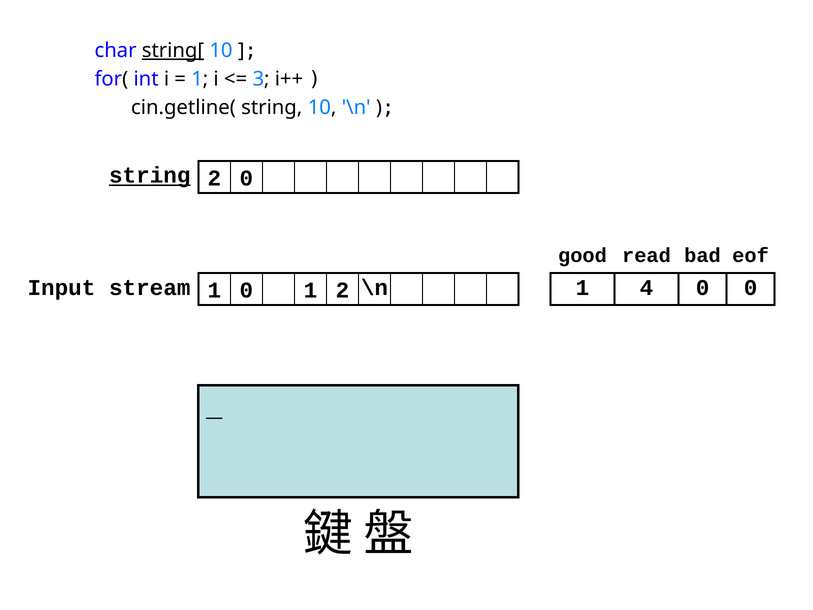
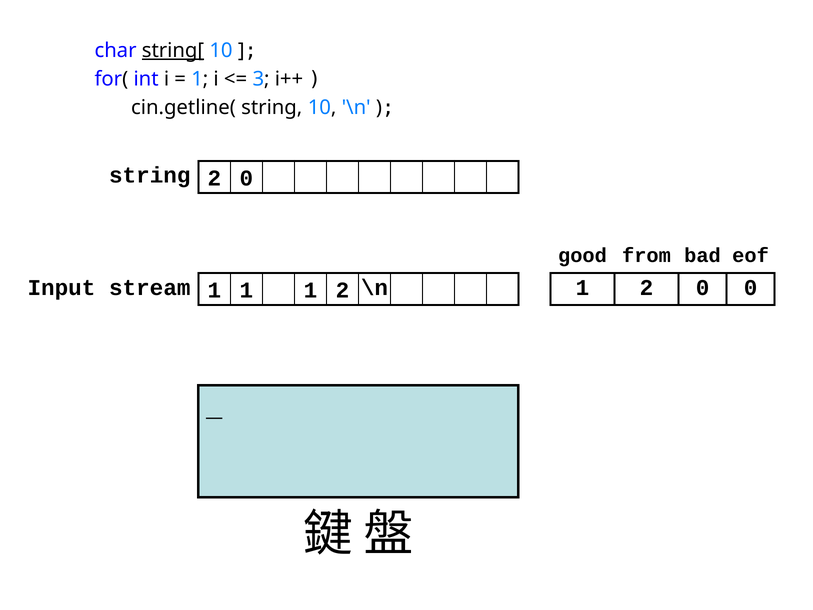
string underline: present -> none (150, 175)
read: read -> from (646, 256)
\n 1 4: 4 -> 2 (647, 287)
0: 0 -> 1 (246, 290)
